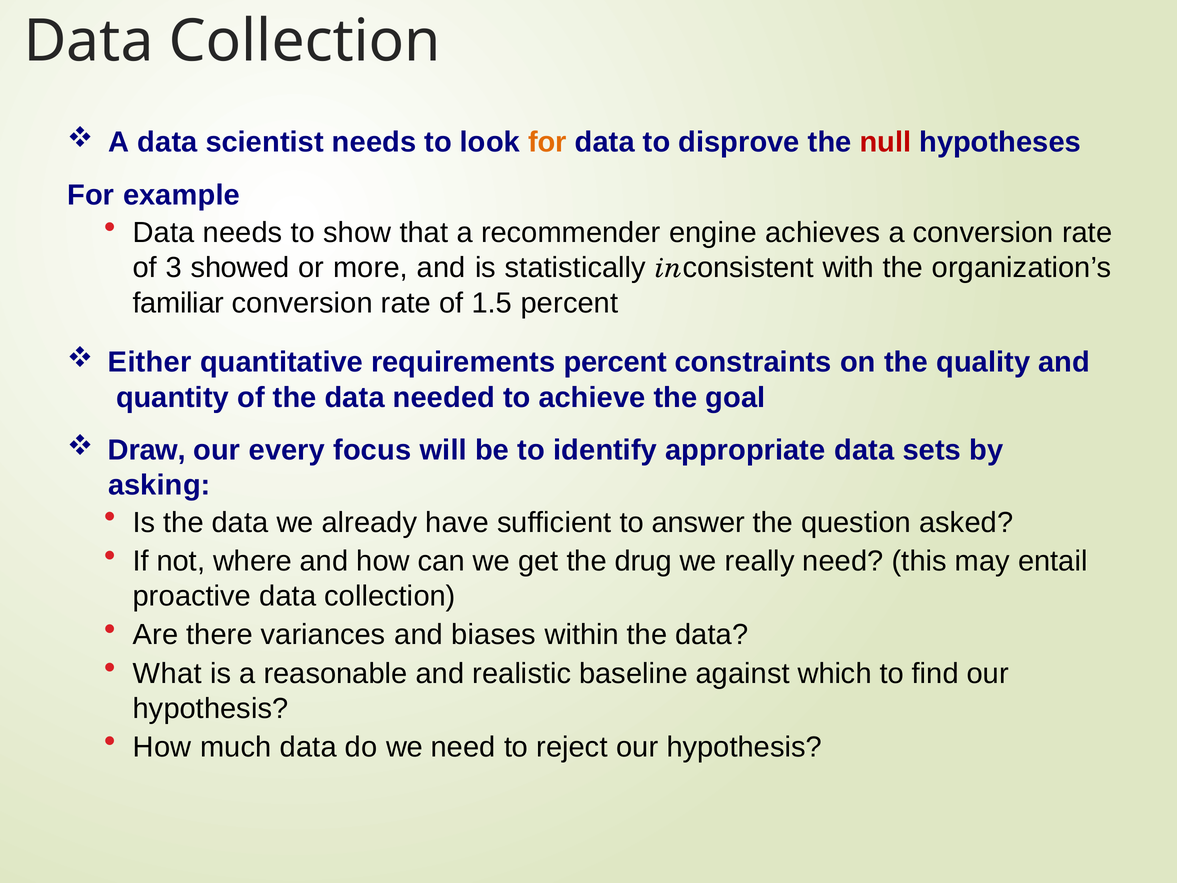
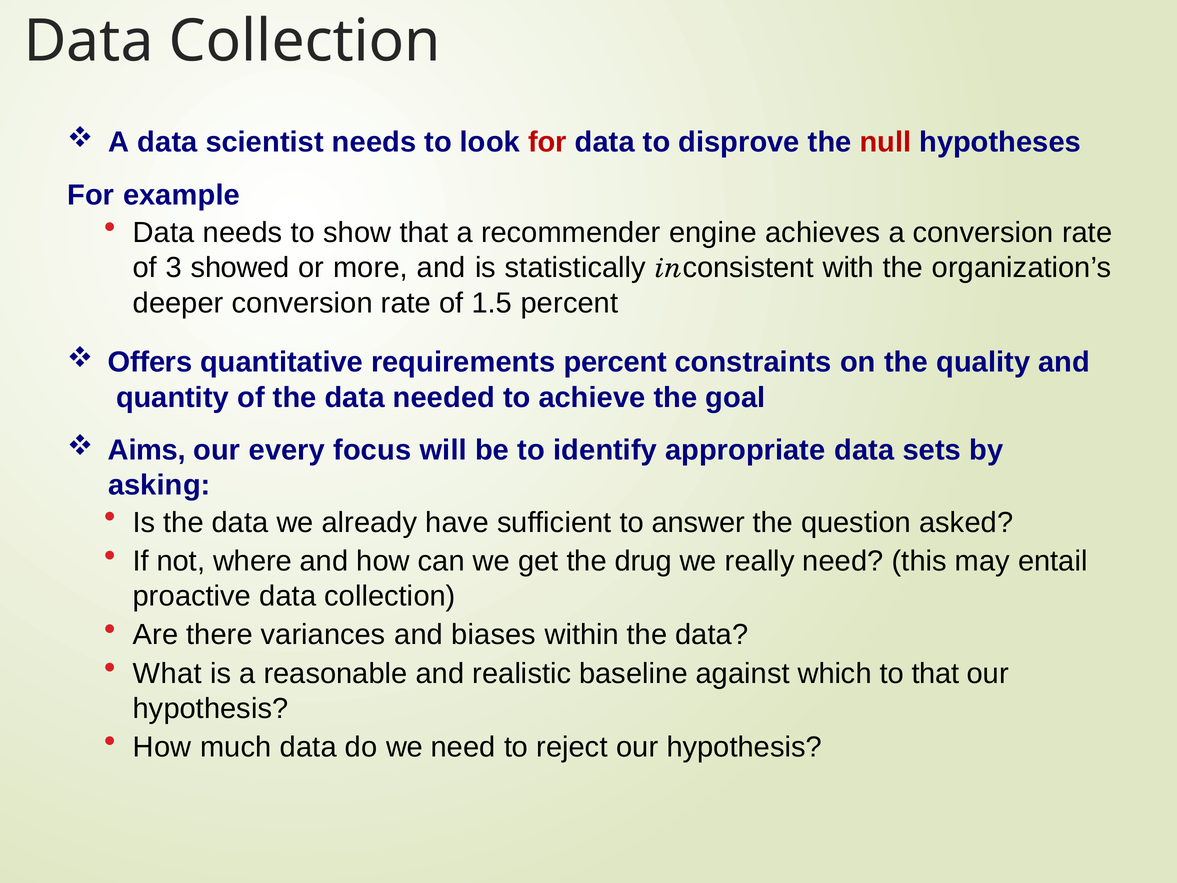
for colour: orange -> red (547, 142)
familiar: familiar -> deeper (178, 303)
Either: Either -> Offers (150, 362)
Draw: Draw -> Aims (147, 450)
to find: find -> that (935, 673)
